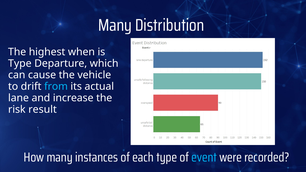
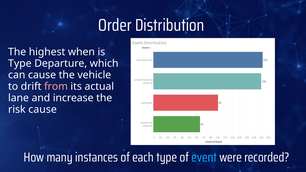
Many: Many -> Order (115, 25)
from colour: light blue -> pink (56, 87)
risk result: result -> cause (43, 110)
